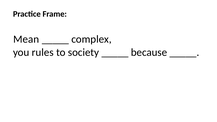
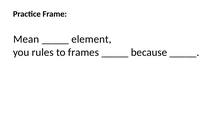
complex: complex -> element (91, 39)
society: society -> frames (83, 52)
